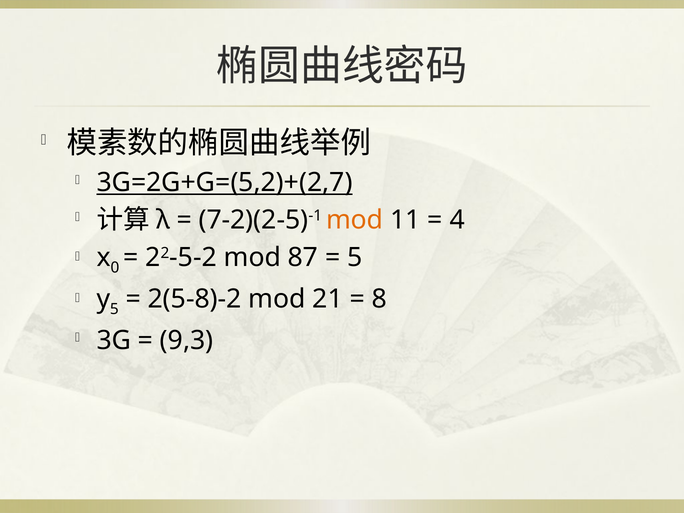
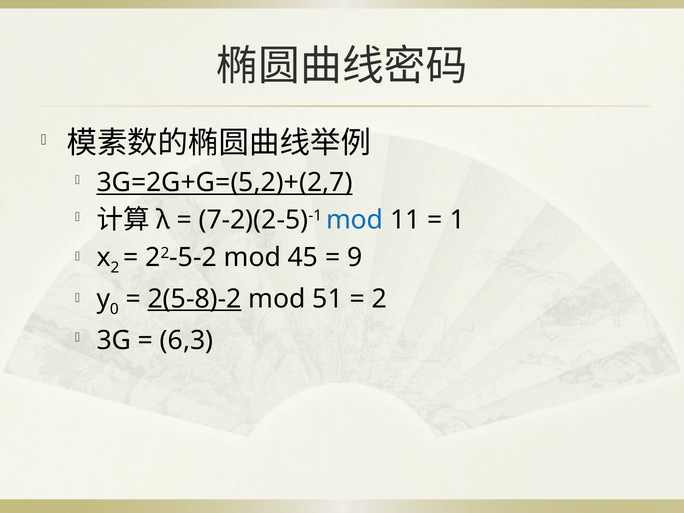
mod colour: orange -> blue (355, 220)
4: 4 -> 1 (457, 220)
0: 0 -> 2 (115, 268)
87: 87 -> 45 (303, 257)
5: 5 -> 9 (355, 257)
5: 5 -> 0 (114, 309)
2(5-8)-2 underline: none -> present (195, 299)
21: 21 -> 51 (328, 299)
8: 8 -> 2 (379, 299)
9,3: 9,3 -> 6,3 (187, 341)
